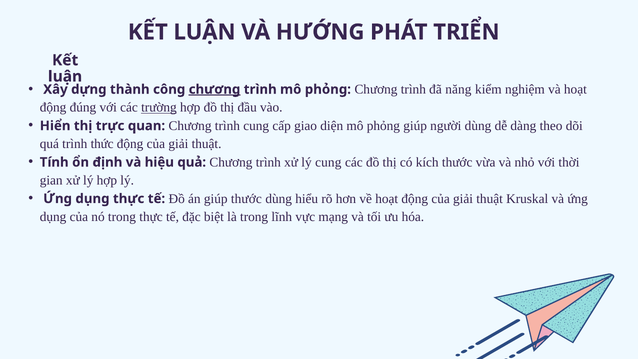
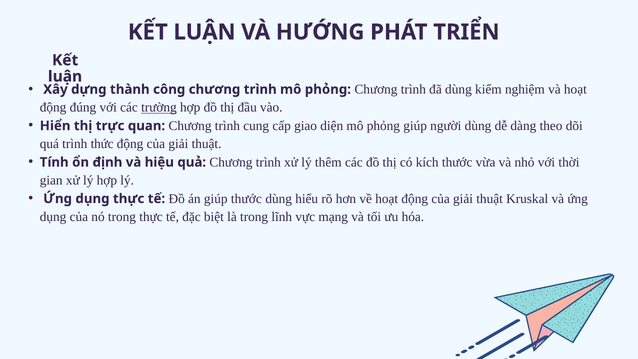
chương underline: present -> none (215, 89)
đã năng: năng -> dùng (458, 89)
lý cung: cung -> thêm (328, 162)
